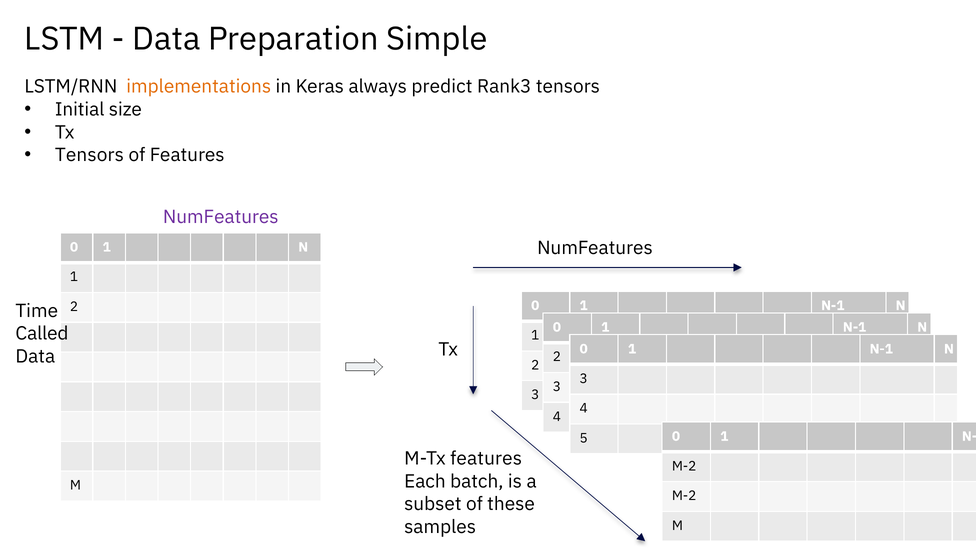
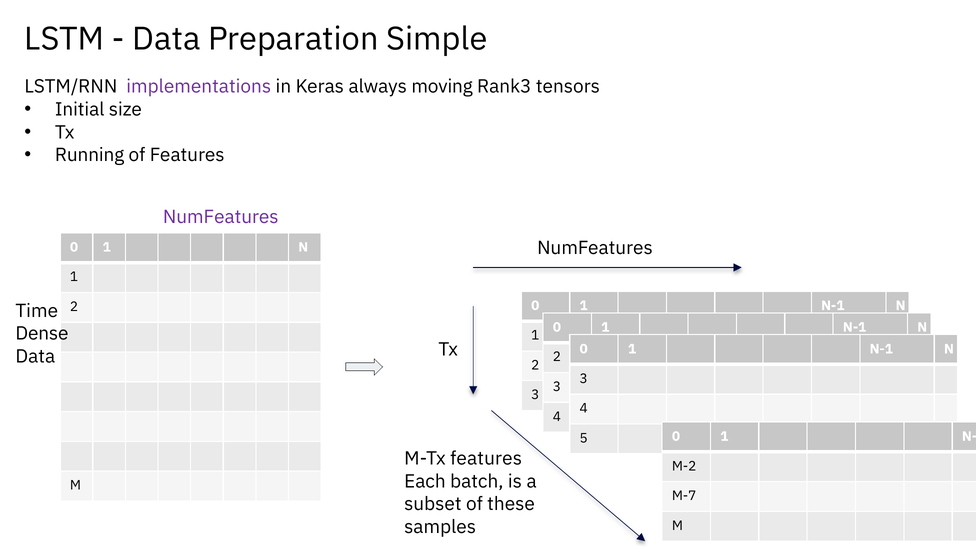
implementations colour: orange -> purple (199, 87)
predict: predict -> moving (442, 87)
Tensors: Tensors -> Running (90, 155)
Called: Called -> Dense (42, 334)
M-2: M-2 -> M-7 (684, 496)
